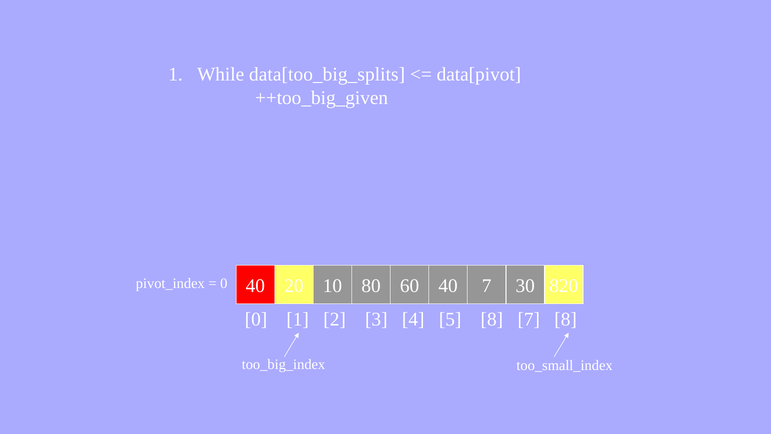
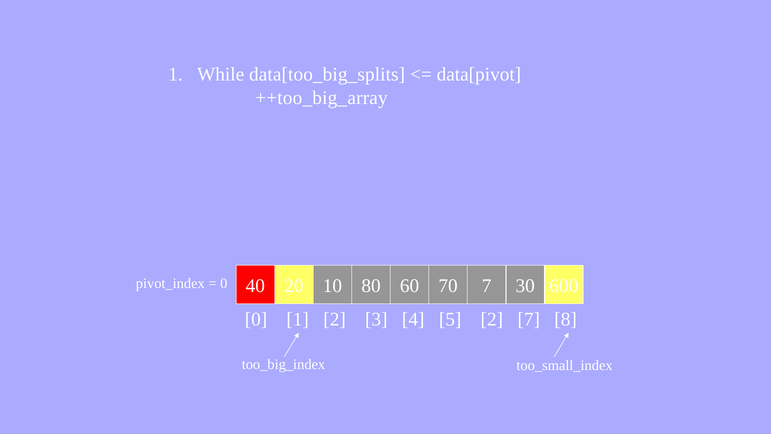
++too_big_given: ++too_big_given -> ++too_big_array (321, 98)
60 40: 40 -> 70 (448, 286)
820: 820 -> 600 (564, 286)
5 8: 8 -> 2 (492, 319)
